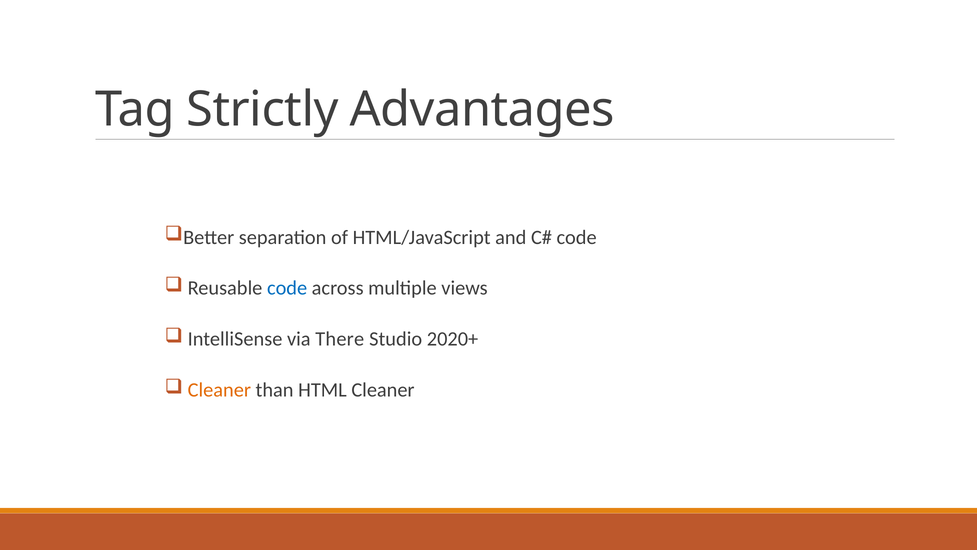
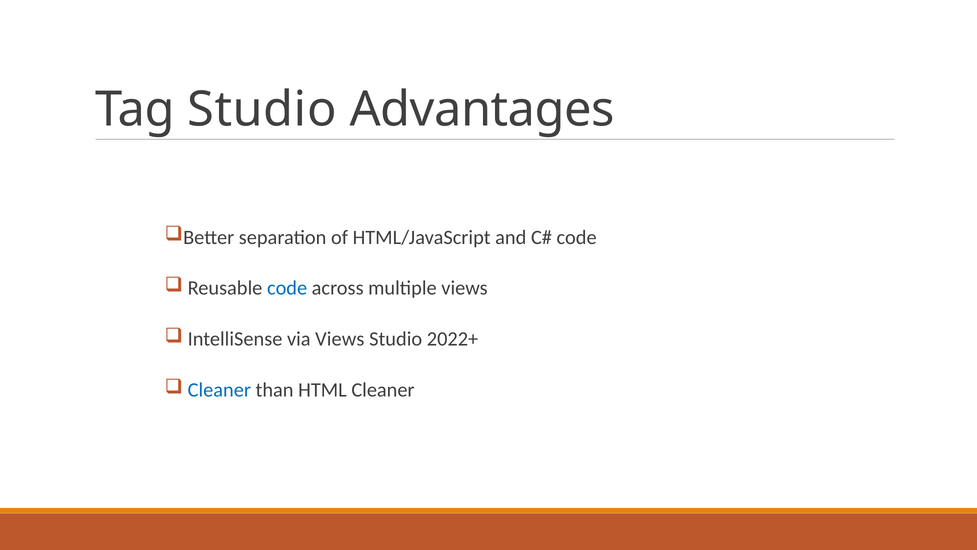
Tag Strictly: Strictly -> Studio (262, 109)
via There: There -> Views (340, 339)
2020+: 2020+ -> 2022+ (453, 339)
Cleaner colour: orange -> blue (219, 390)
